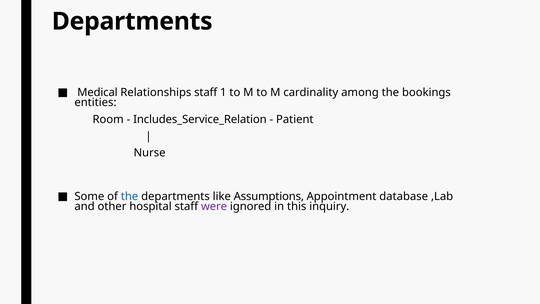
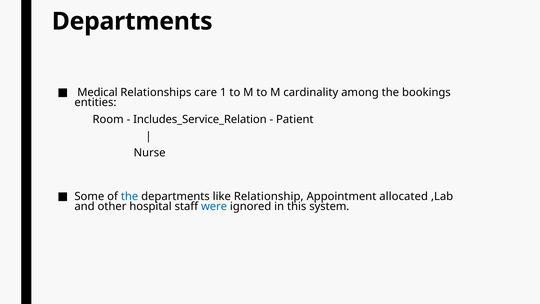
Relationships staff: staff -> care (206, 93)
Assumptions: Assumptions -> Relationship (269, 196)
database: database -> allocated (404, 196)
were colour: purple -> blue (214, 206)
inquiry: inquiry -> system (329, 206)
